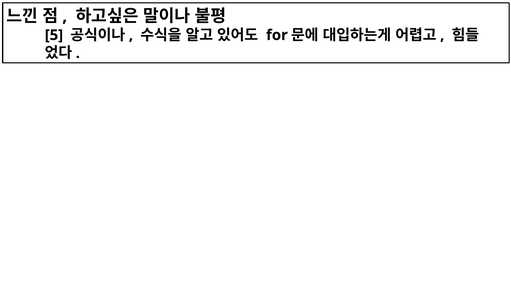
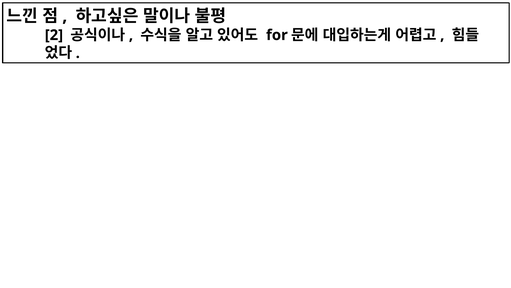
5: 5 -> 2 (54, 35)
